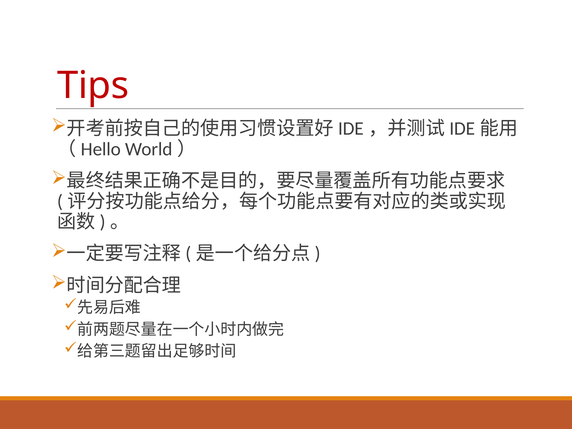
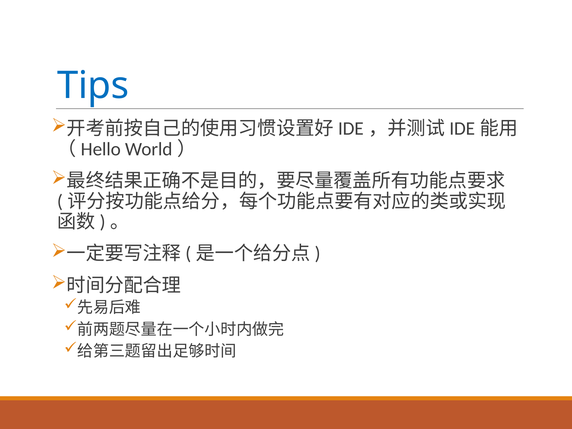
Tips colour: red -> blue (93, 85)
